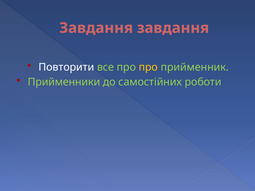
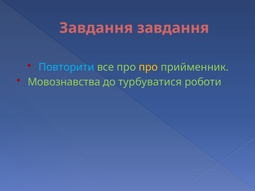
Повторити colour: white -> light blue (66, 67)
Прийменники: Прийменники -> Мовознавства (64, 82)
самостійних: самостійних -> турбуватися (150, 82)
